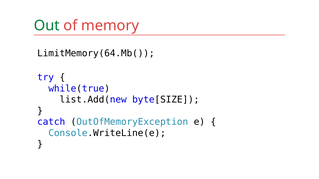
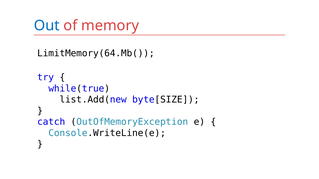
Out colour: green -> blue (47, 26)
